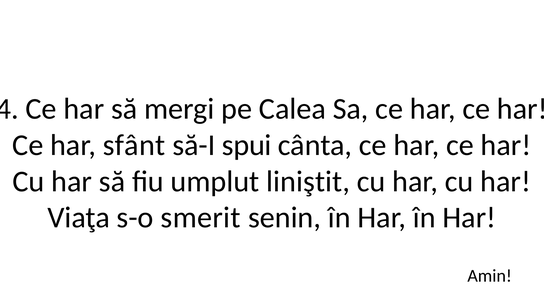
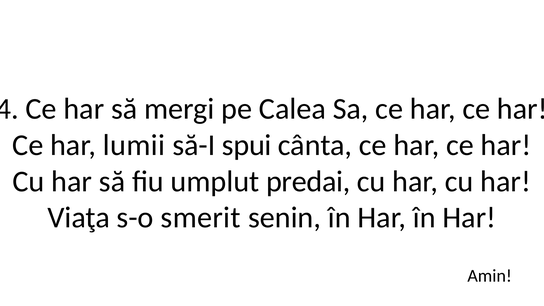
sfânt: sfânt -> lumii (134, 145)
liniştit: liniştit -> predai (308, 181)
